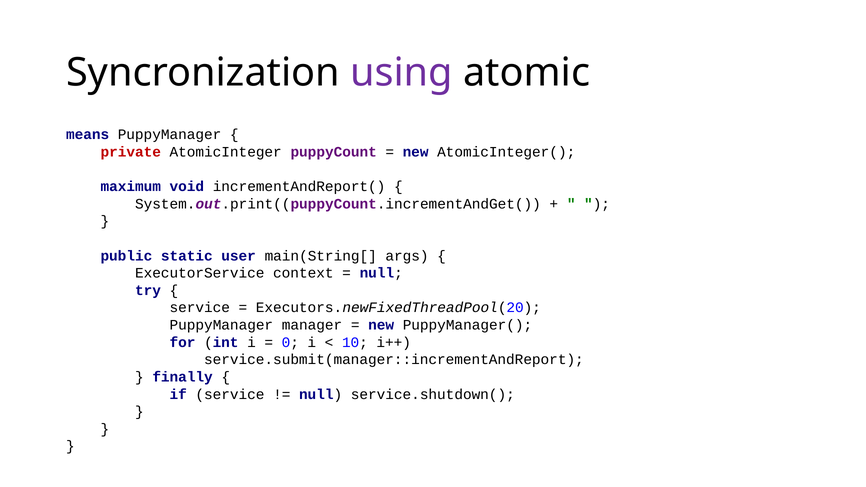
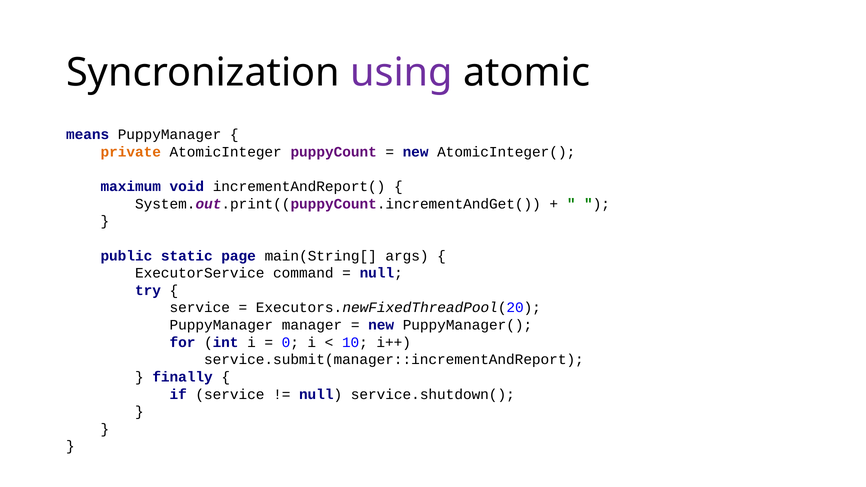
private colour: red -> orange (131, 152)
user: user -> page (239, 256)
context: context -> command (303, 273)
